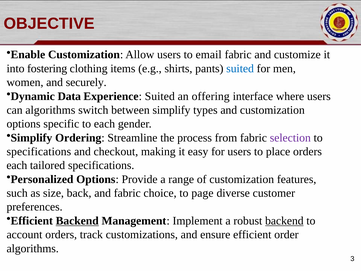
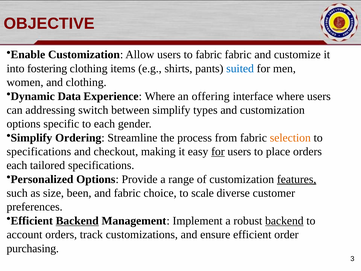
to email: email -> fabric (209, 55)
and securely: securely -> clothing (86, 82)
Experience Suited: Suited -> Where (160, 96)
can algorithms: algorithms -> addressing (50, 110)
selection colour: purple -> orange (290, 138)
for underline: none -> present (218, 151)
features underline: none -> present (297, 179)
back: back -> been (79, 193)
page: page -> scale (203, 193)
algorithms: algorithms -> purchasing (33, 248)
